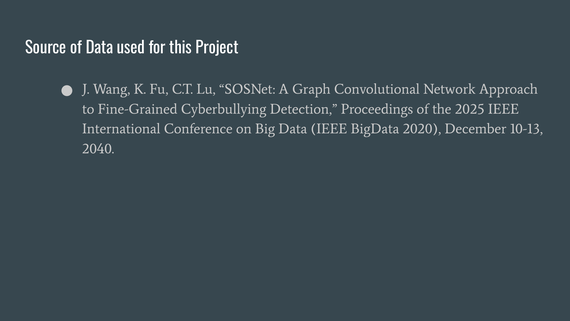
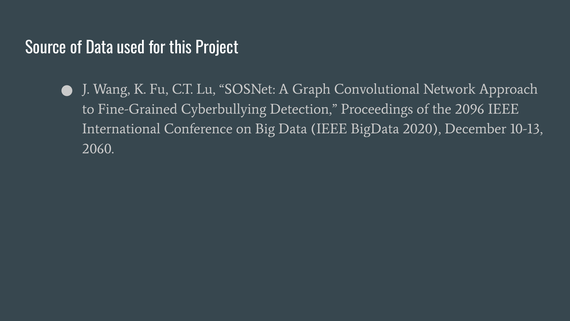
2025: 2025 -> 2096 (470, 109)
2040: 2040 -> 2060 (98, 149)
